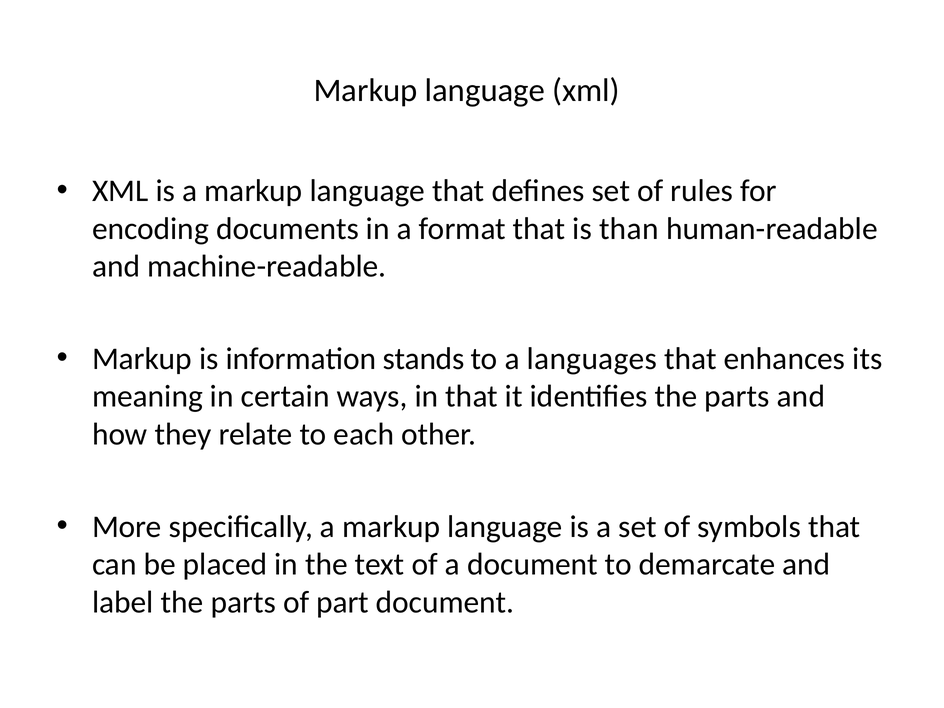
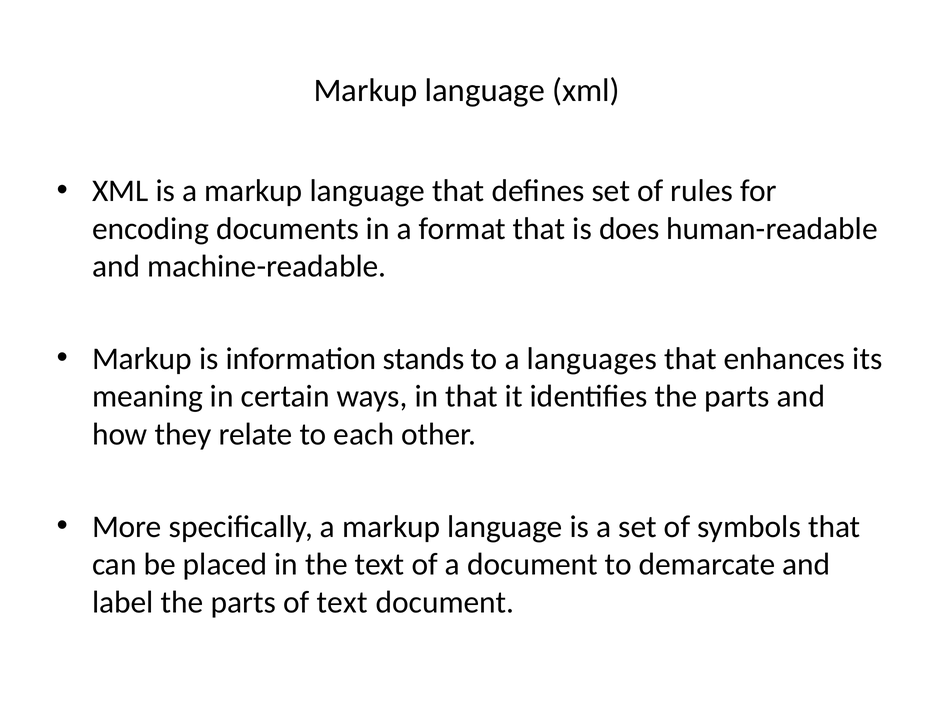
than: than -> does (629, 229)
of part: part -> text (342, 602)
